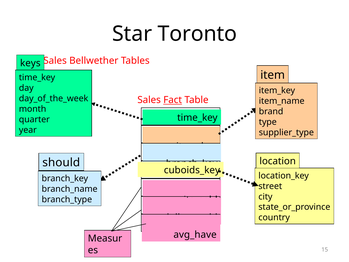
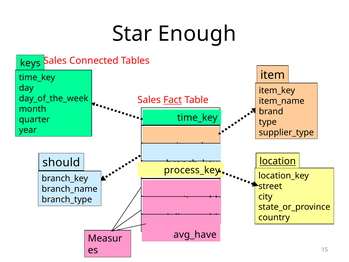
Toronto: Toronto -> Enough (197, 34)
Bellwether: Bellwether -> Connected (94, 60)
location underline: none -> present (278, 161)
cuboids_key: cuboids_key -> process_key (192, 170)
